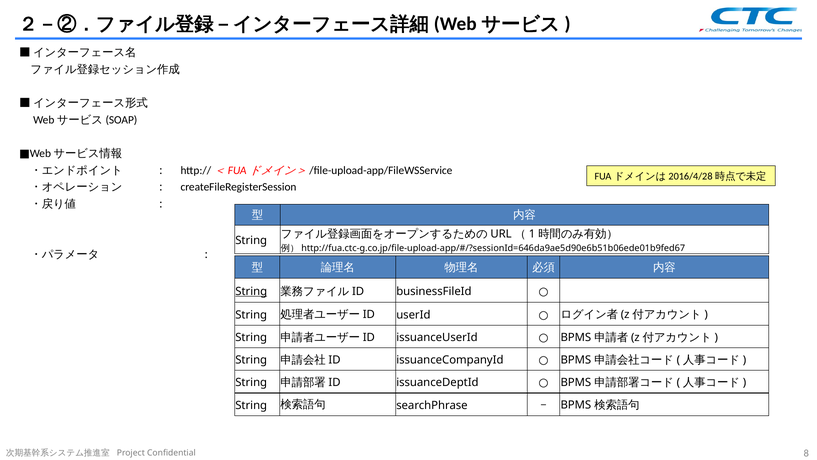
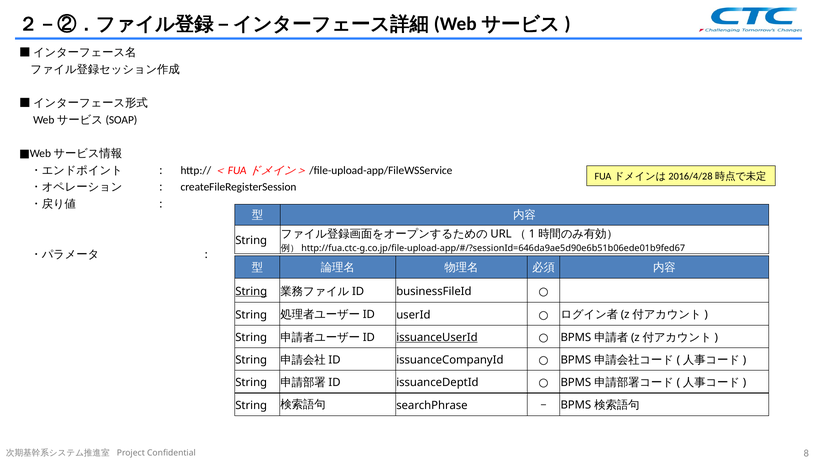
issuanceUserId underline: none -> present (437, 337)
